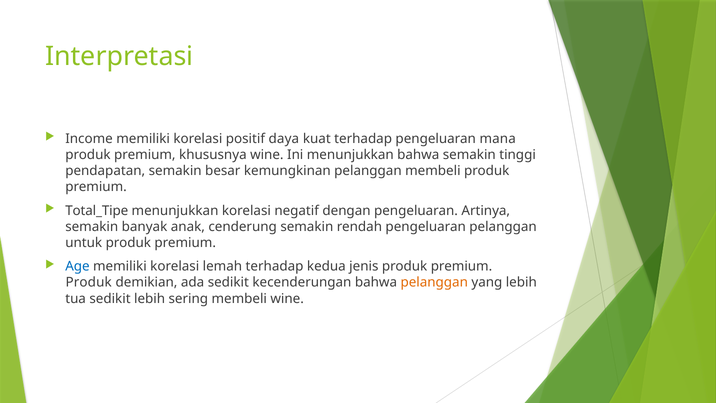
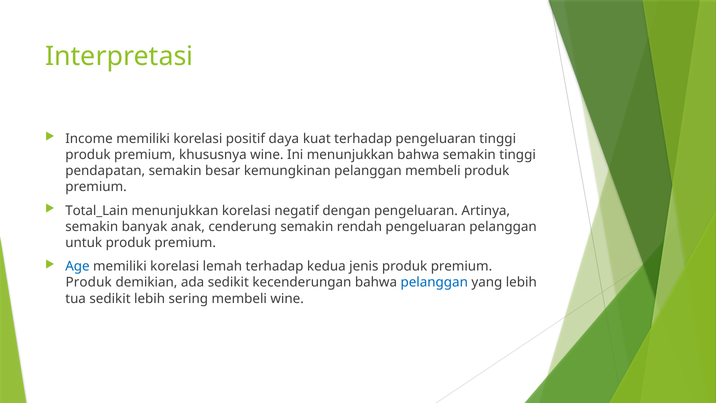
pengeluaran mana: mana -> tinggi (498, 139)
Total_Tipe: Total_Tipe -> Total_Lain (97, 210)
pelanggan colour: orange -> blue (434, 282)
